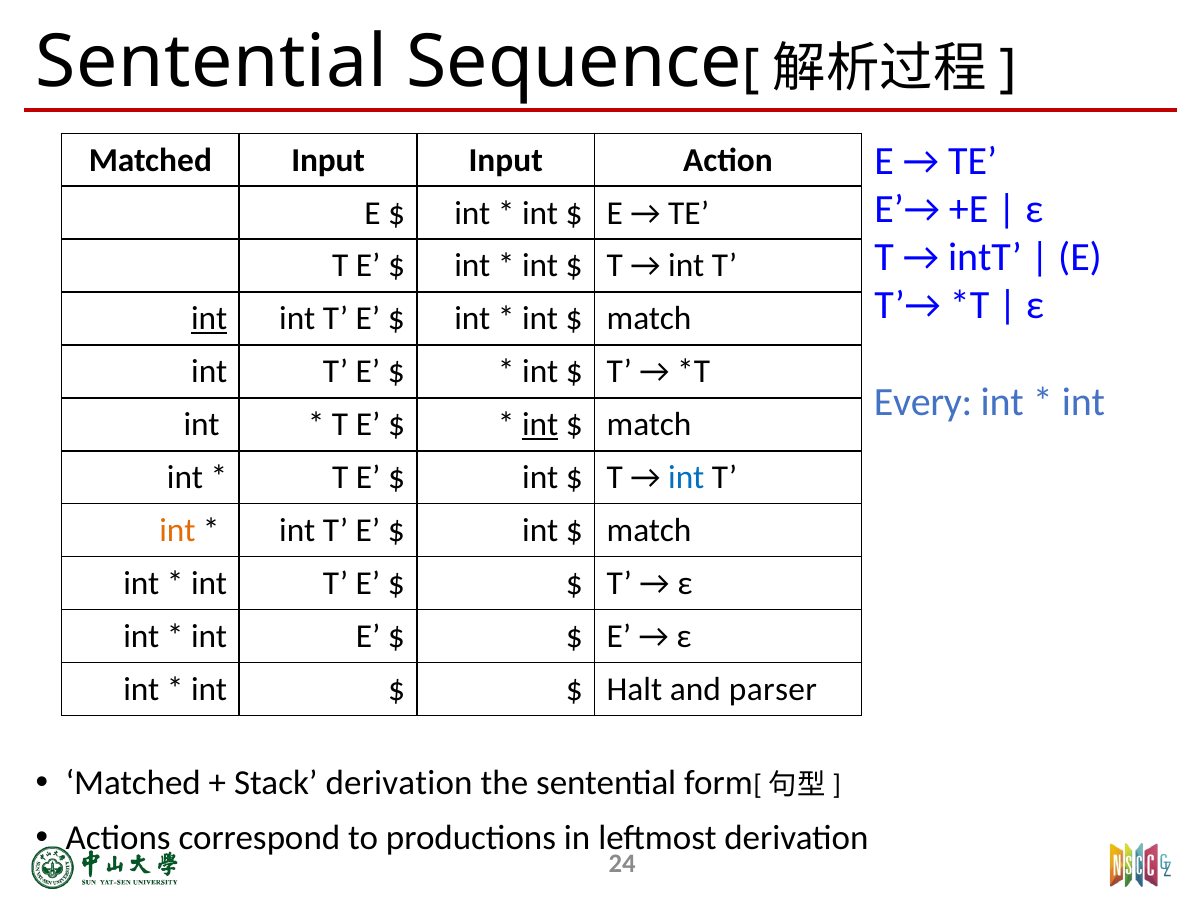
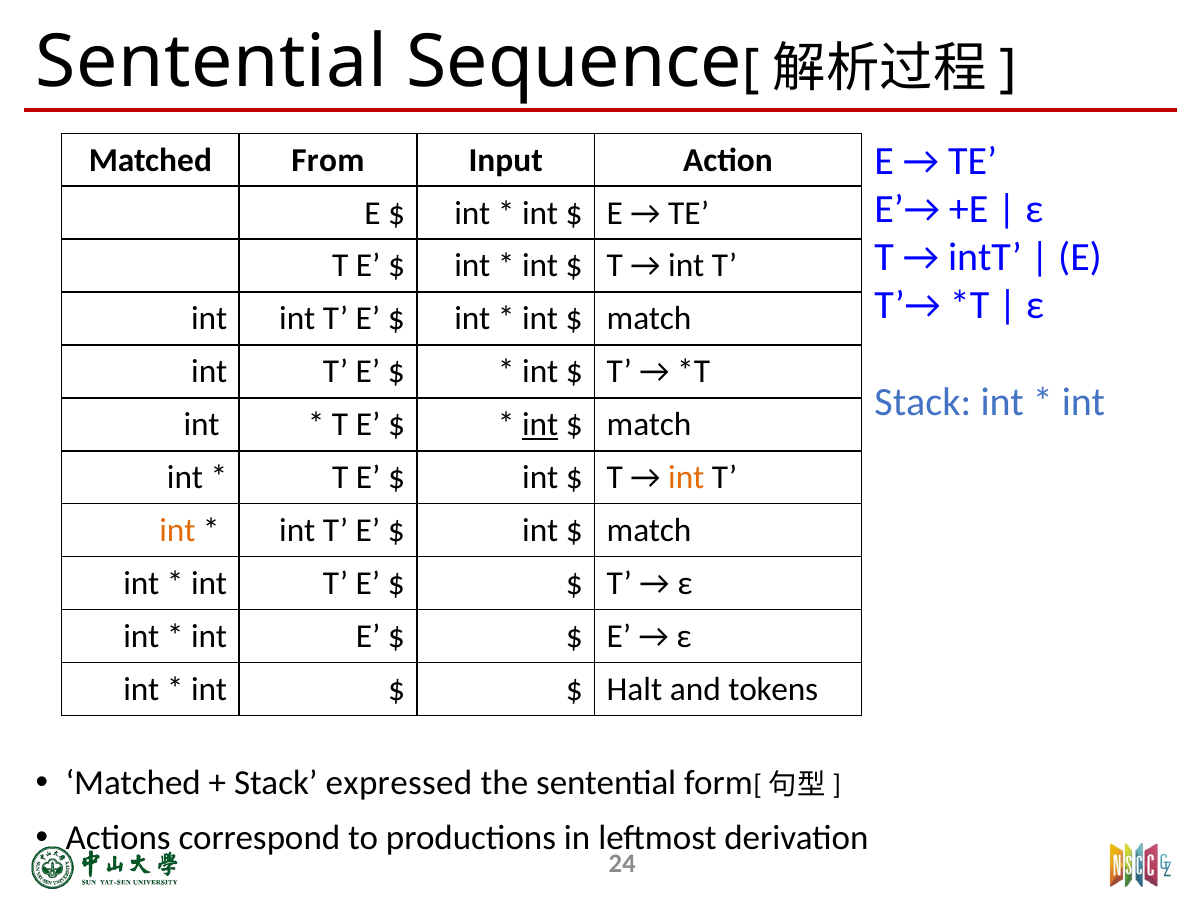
Matched Input: Input -> From (328, 160)
int underline: present -> none (209, 319)
Every: Every -> Stack (923, 402)
int colour: blue -> orange (686, 478)
parser: parser -> tokens (773, 689)
Stack derivation: derivation -> expressed (399, 783)
